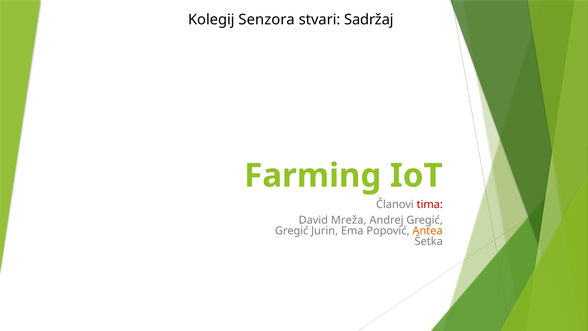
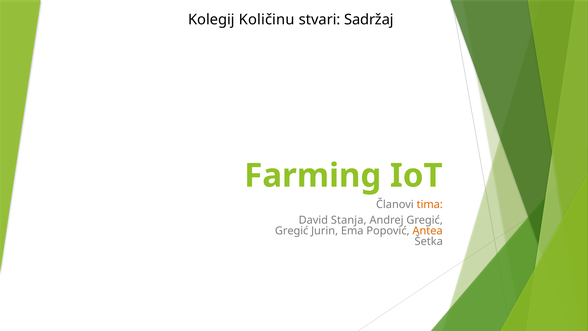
Senzora: Senzora -> Količinu (267, 20)
tima colour: red -> orange (430, 205)
Mreža: Mreža -> Stanja (349, 220)
